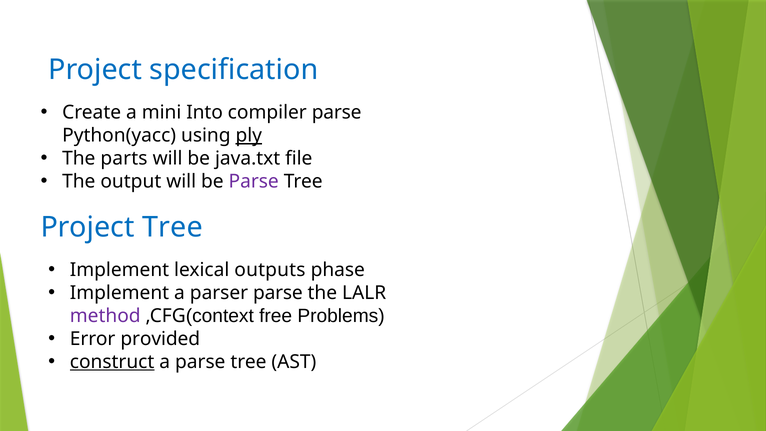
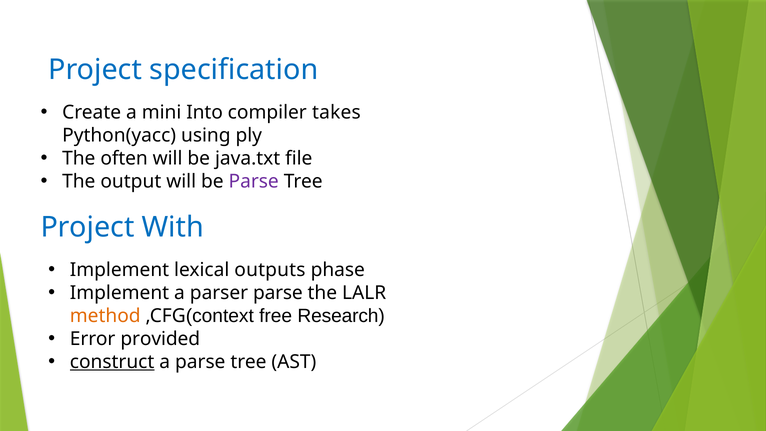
compiler parse: parse -> takes (336, 113)
ply underline: present -> none (249, 135)
parts: parts -> often (124, 158)
Project Tree: Tree -> With (173, 227)
method colour: purple -> orange (105, 316)
Problems: Problems -> Research (341, 316)
